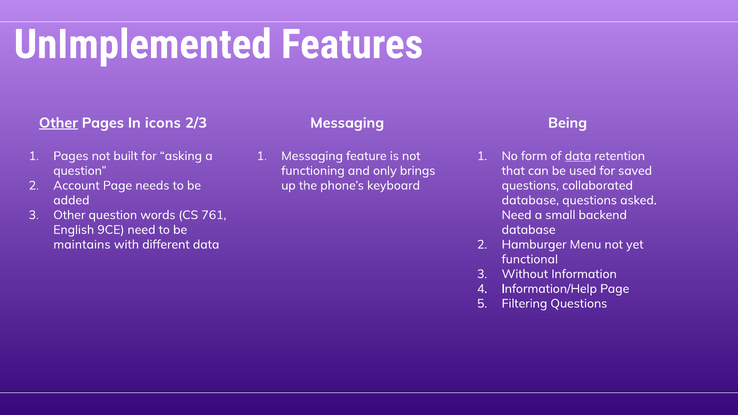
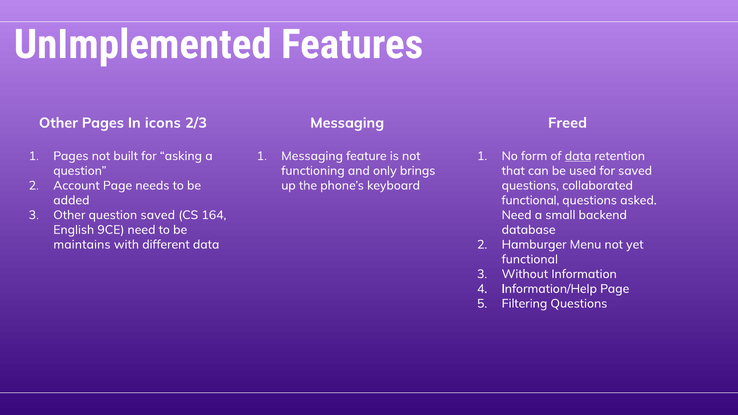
Other underline: present -> none (58, 123)
Being: Being -> Freed (568, 123)
database: database -> functional (530, 200)
question words: words -> saved (158, 215)
761: 761 -> 164 (214, 215)
